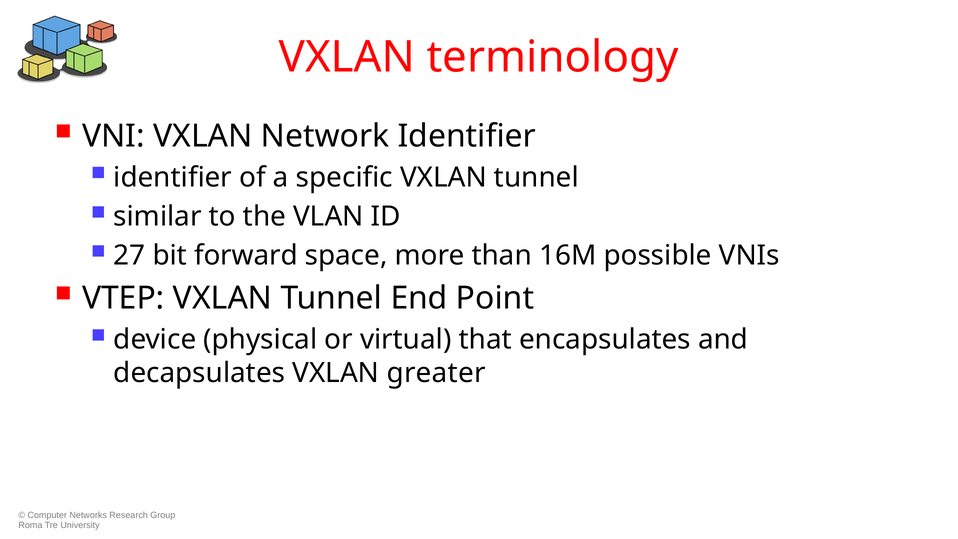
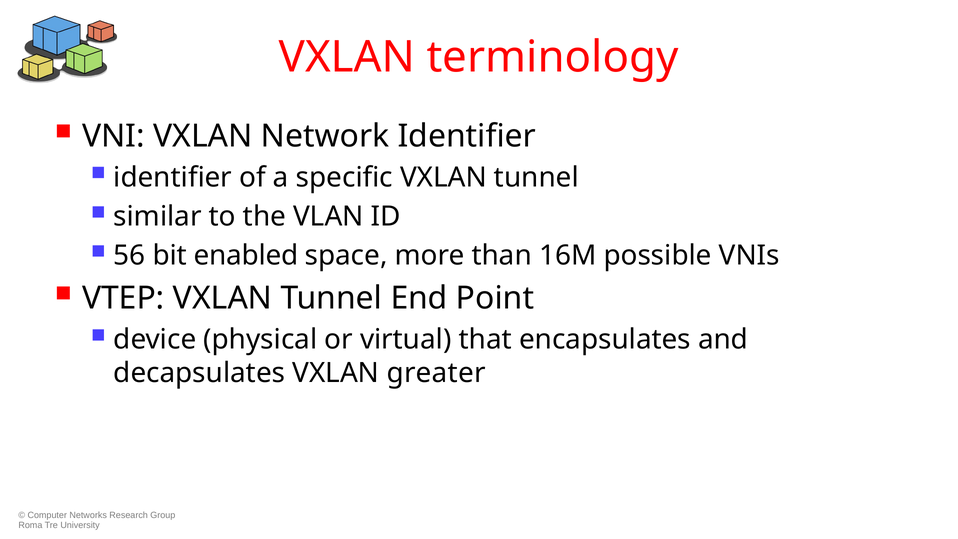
27: 27 -> 56 (129, 256)
forward: forward -> enabled (246, 256)
